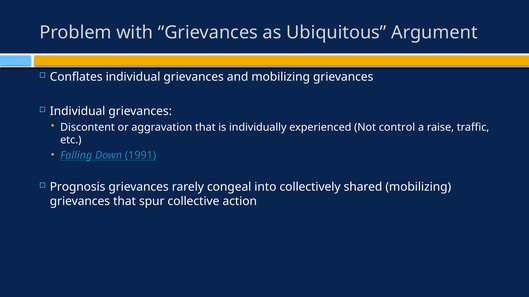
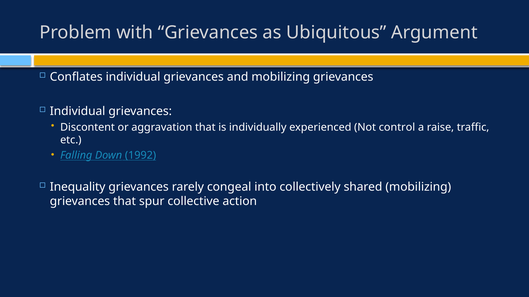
1991: 1991 -> 1992 (141, 156)
Prognosis: Prognosis -> Inequality (78, 187)
